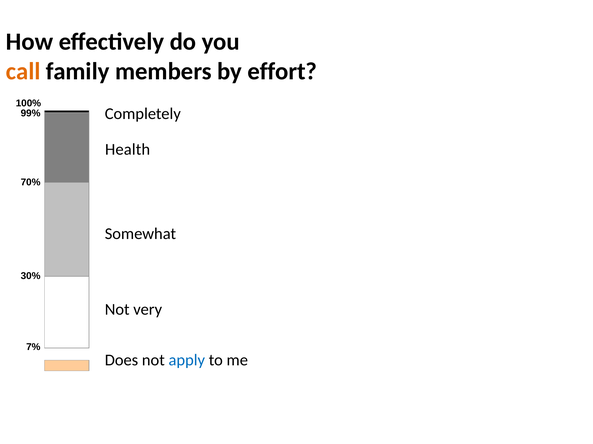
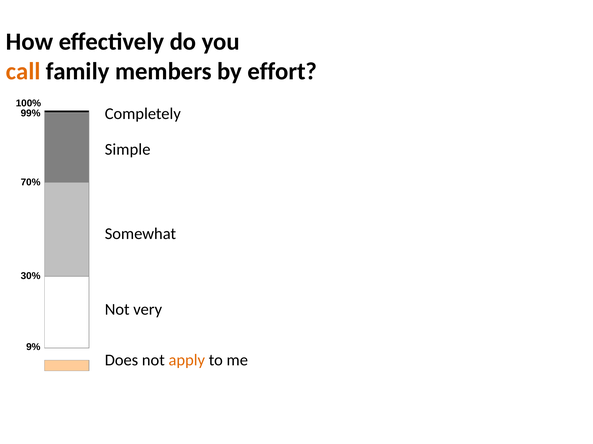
Health: Health -> Simple (128, 150)
7%: 7% -> 9% (33, 348)
apply colour: blue -> orange (187, 361)
